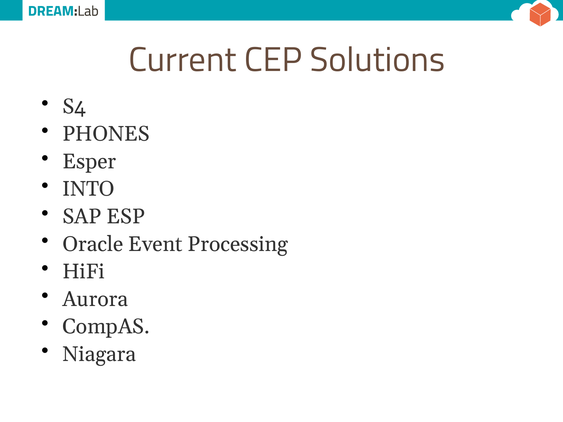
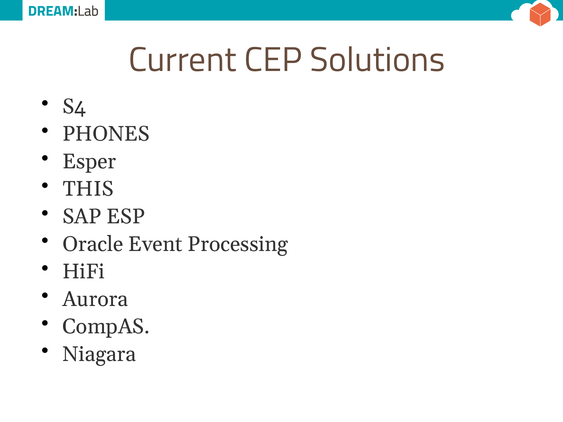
INTO: INTO -> THIS (88, 189)
